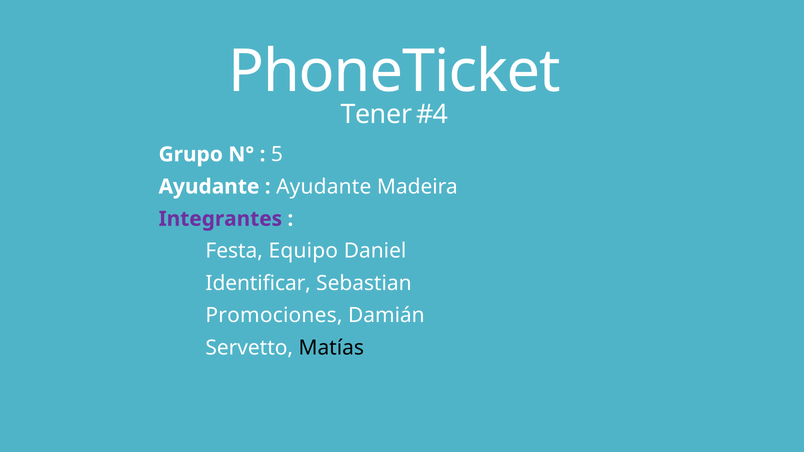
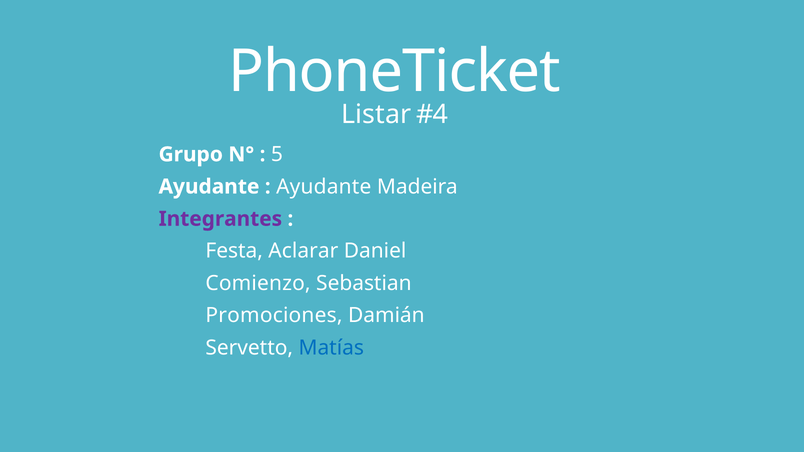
Tener: Tener -> Listar (376, 114)
Equipo: Equipo -> Aclarar (303, 251)
Identificar: Identificar -> Comienzo (258, 283)
Matías colour: black -> blue (331, 348)
